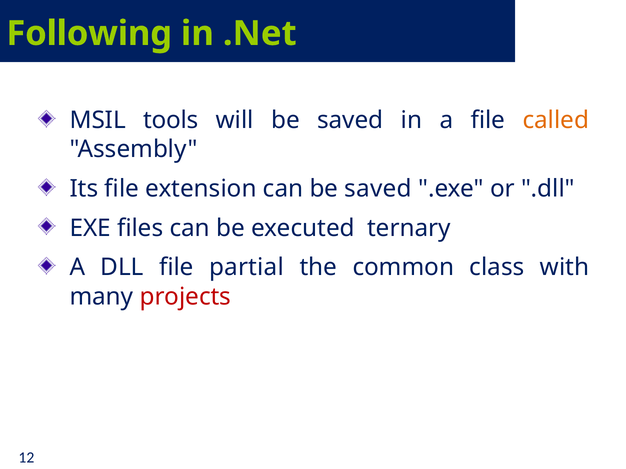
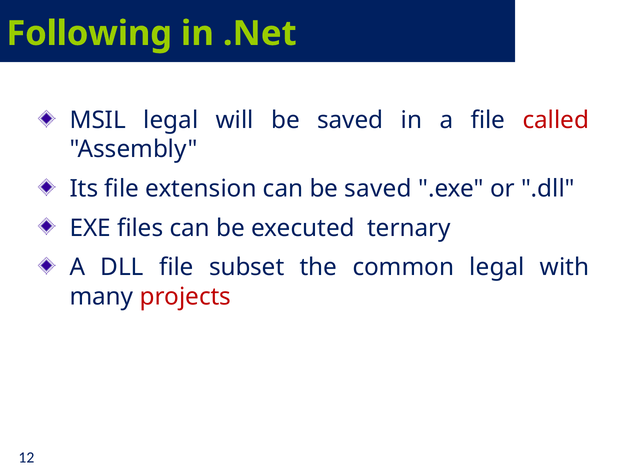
MSIL tools: tools -> legal (171, 120)
called colour: orange -> red (556, 120)
partial: partial -> subset (247, 268)
common class: class -> legal (497, 268)
